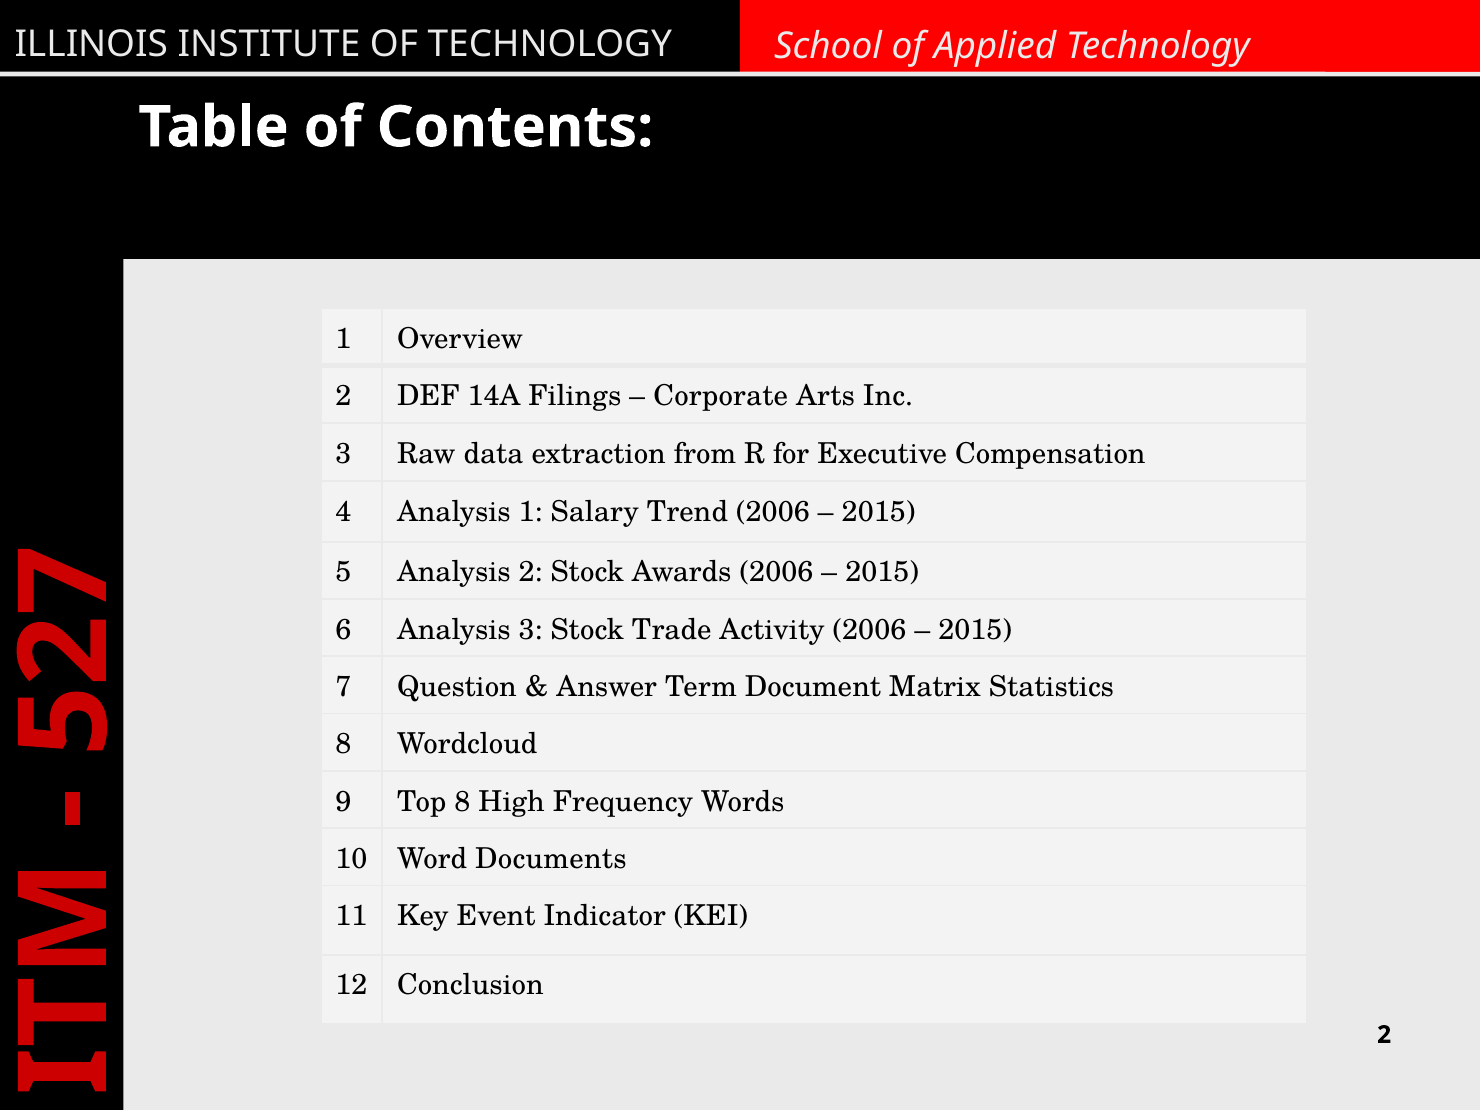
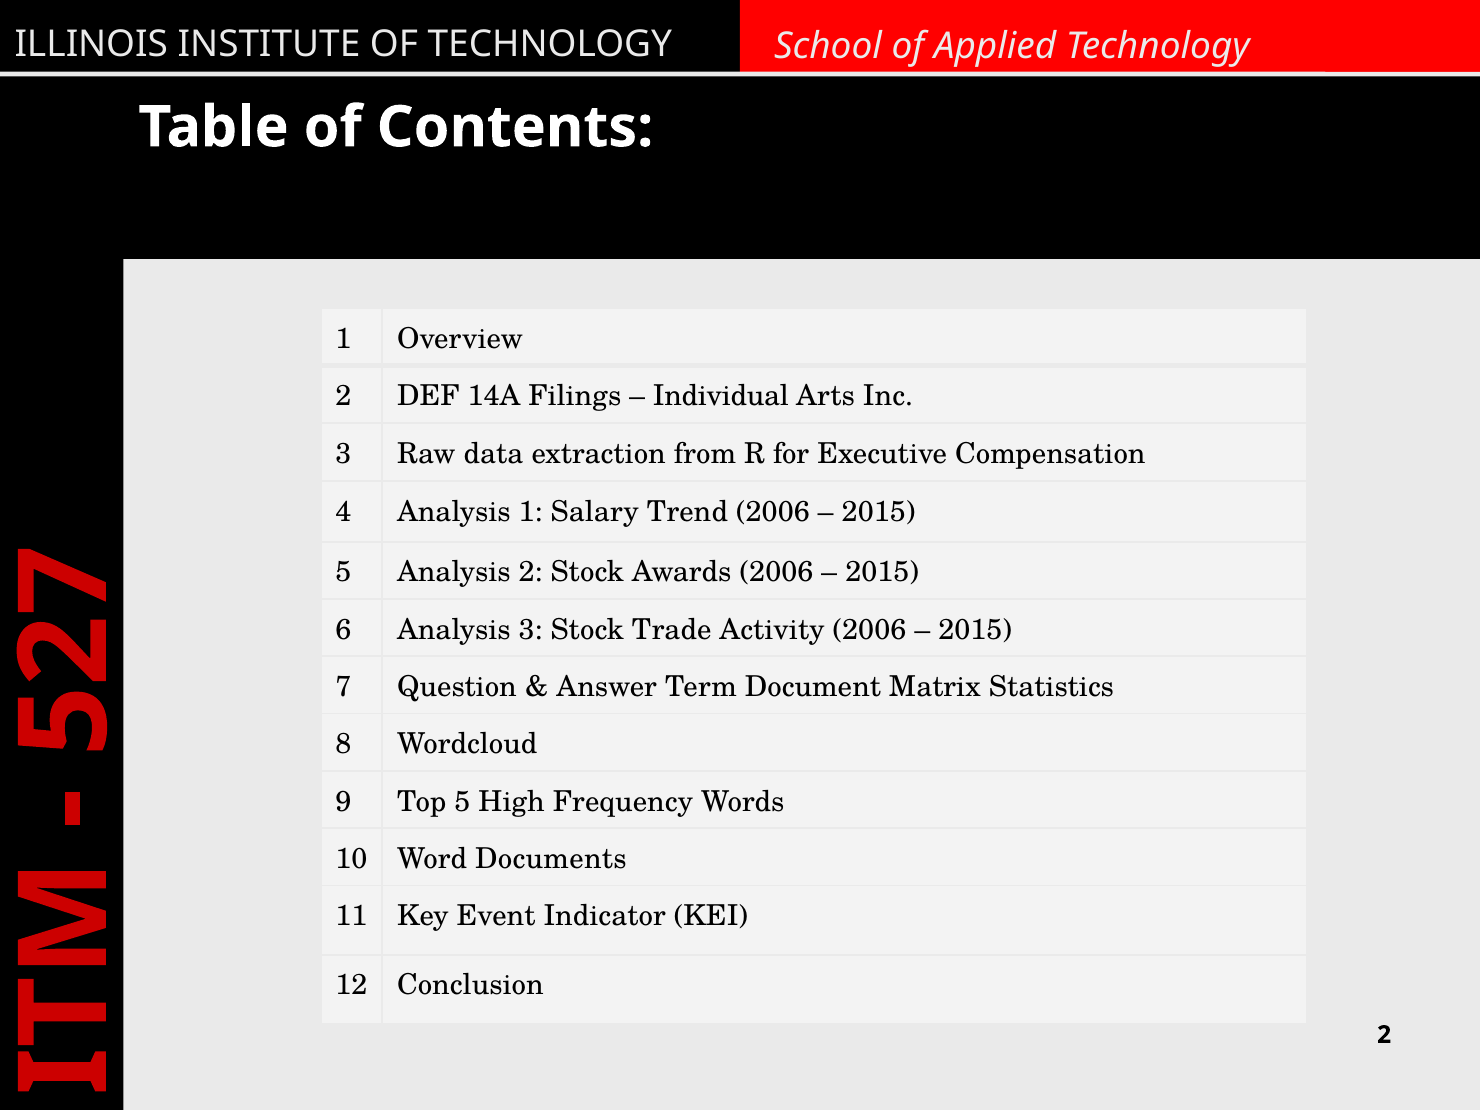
Corporate: Corporate -> Individual (721, 396)
Top 8: 8 -> 5 (462, 802)
